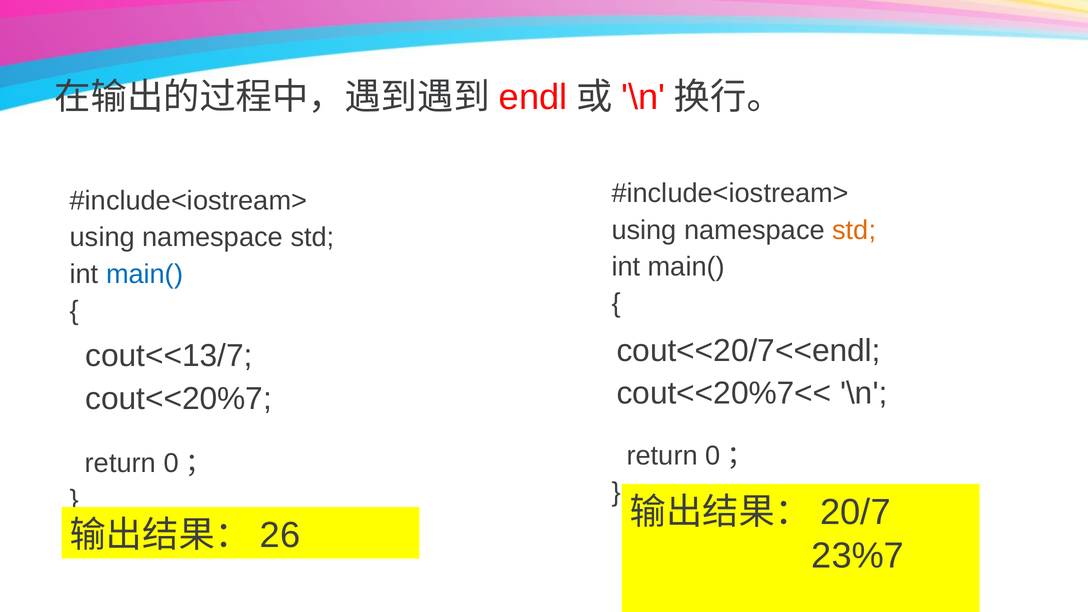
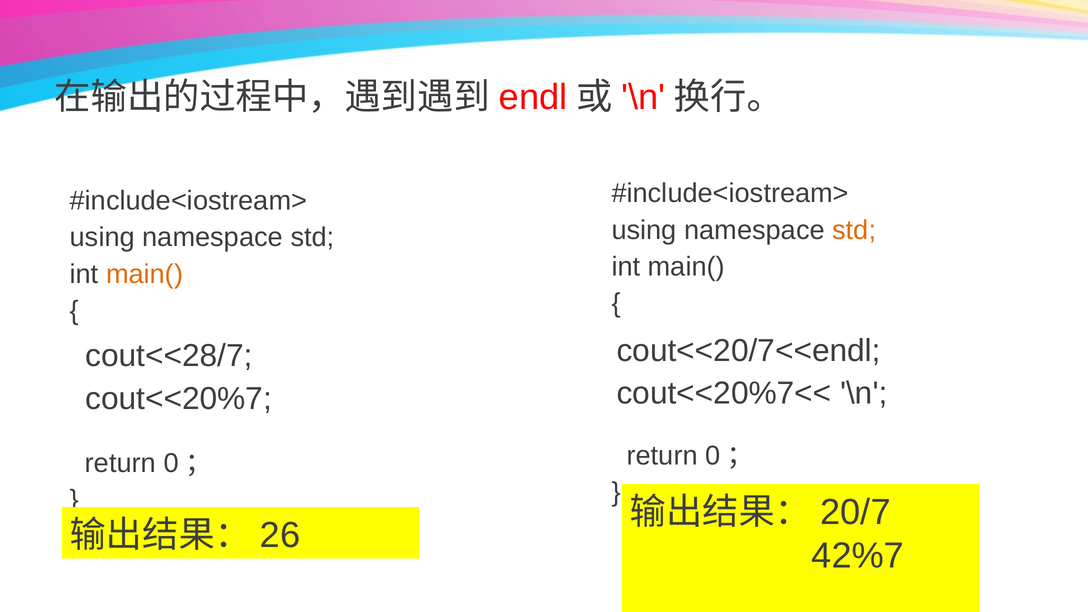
main( colour: blue -> orange (145, 274)
cout<<13/7: cout<<13/7 -> cout<<28/7 (169, 356)
23%7: 23%7 -> 42%7 (858, 556)
